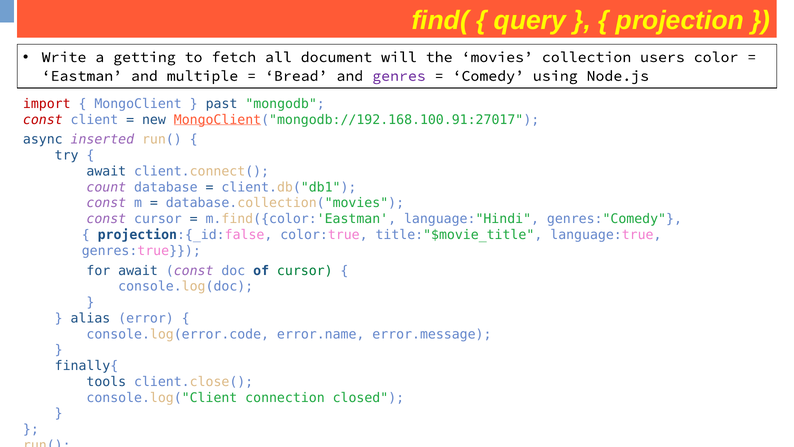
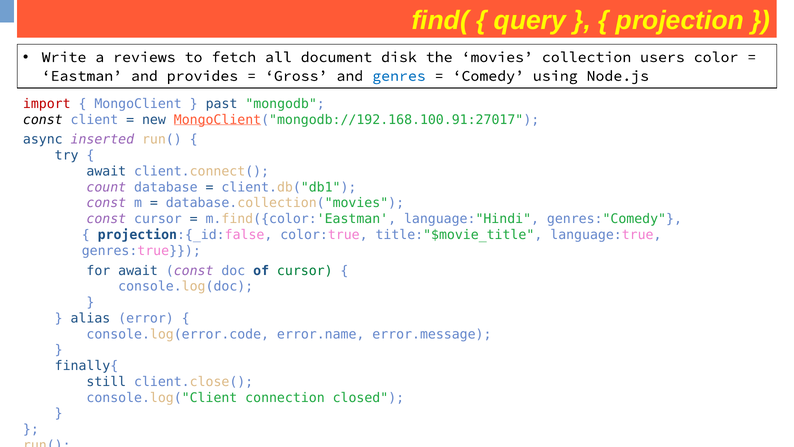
getting: getting -> reviews (144, 57)
will: will -> disk (399, 57)
multiple: multiple -> provides (202, 76)
Bread: Bread -> Gross (296, 76)
genres colour: purple -> blue (399, 76)
const colour: red -> black (43, 120)
tools: tools -> still (106, 382)
